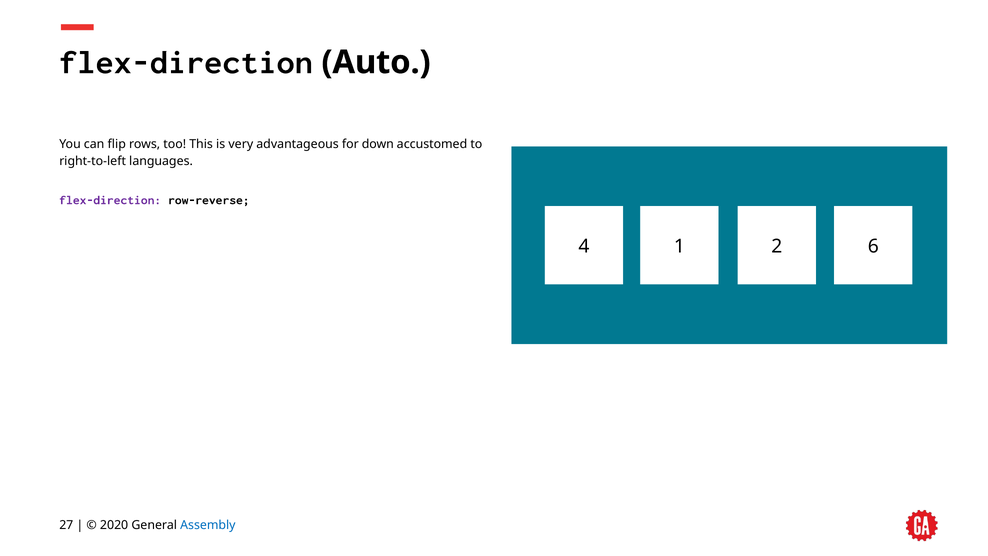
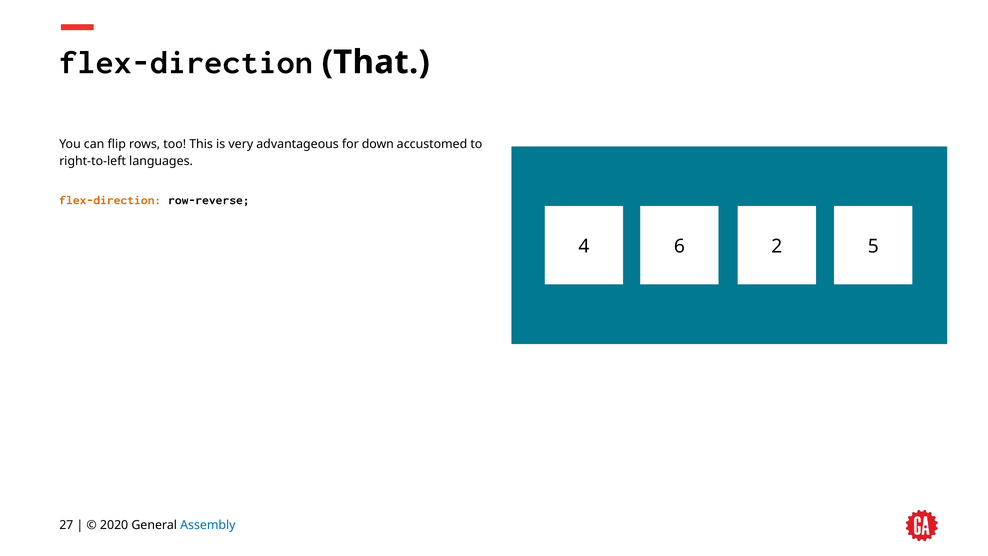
Auto: Auto -> That (376, 62)
flex-direction colour: purple -> orange (110, 200)
1: 1 -> 6 (679, 246)
6: 6 -> 5 (873, 246)
